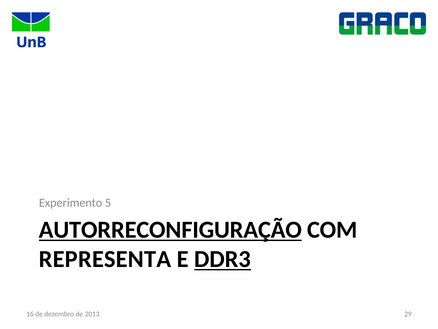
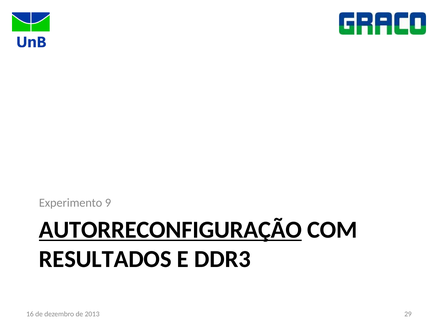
5: 5 -> 9 (108, 202)
REPRESENTA: REPRESENTA -> RESULTADOS (105, 259)
DDR3 underline: present -> none (223, 259)
